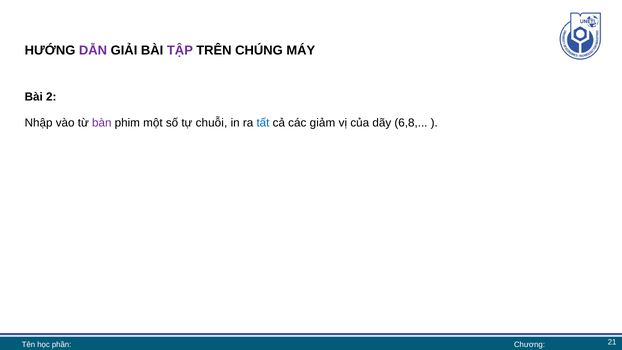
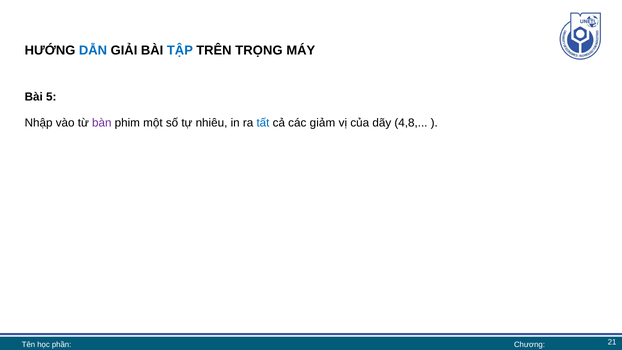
DẪN colour: purple -> blue (93, 50)
TẬP colour: purple -> blue (180, 50)
CHÚNG: CHÚNG -> TRỌNG (259, 50)
2: 2 -> 5 (51, 97)
chuỗi: chuỗi -> nhiêu (212, 123)
6,8: 6,8 -> 4,8 (411, 123)
